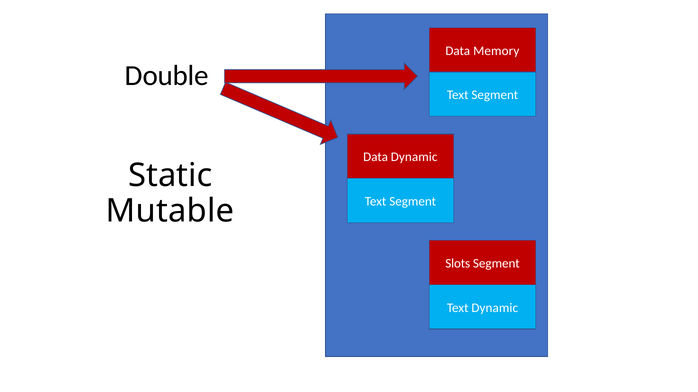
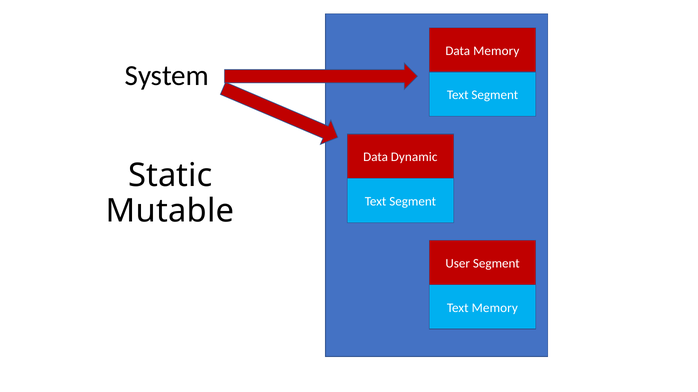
Double: Double -> System (167, 76)
Slots: Slots -> User (458, 264)
Text Dynamic: Dynamic -> Memory (495, 308)
